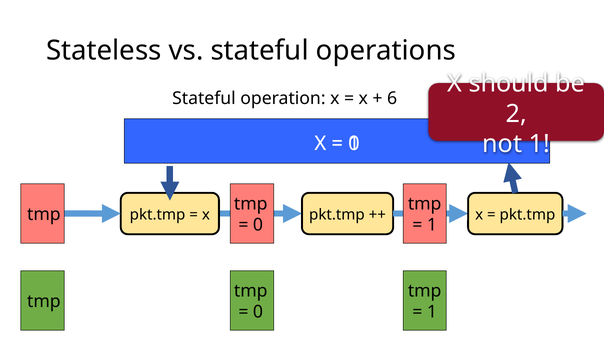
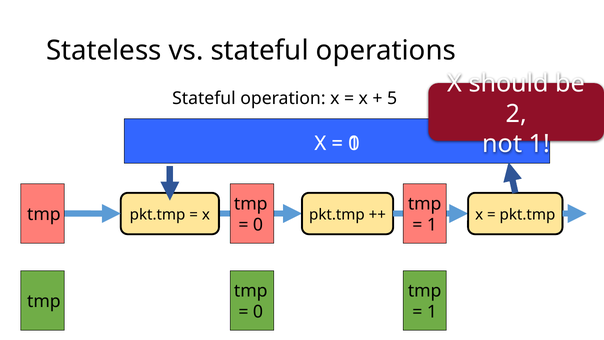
6: 6 -> 5 (392, 99)
